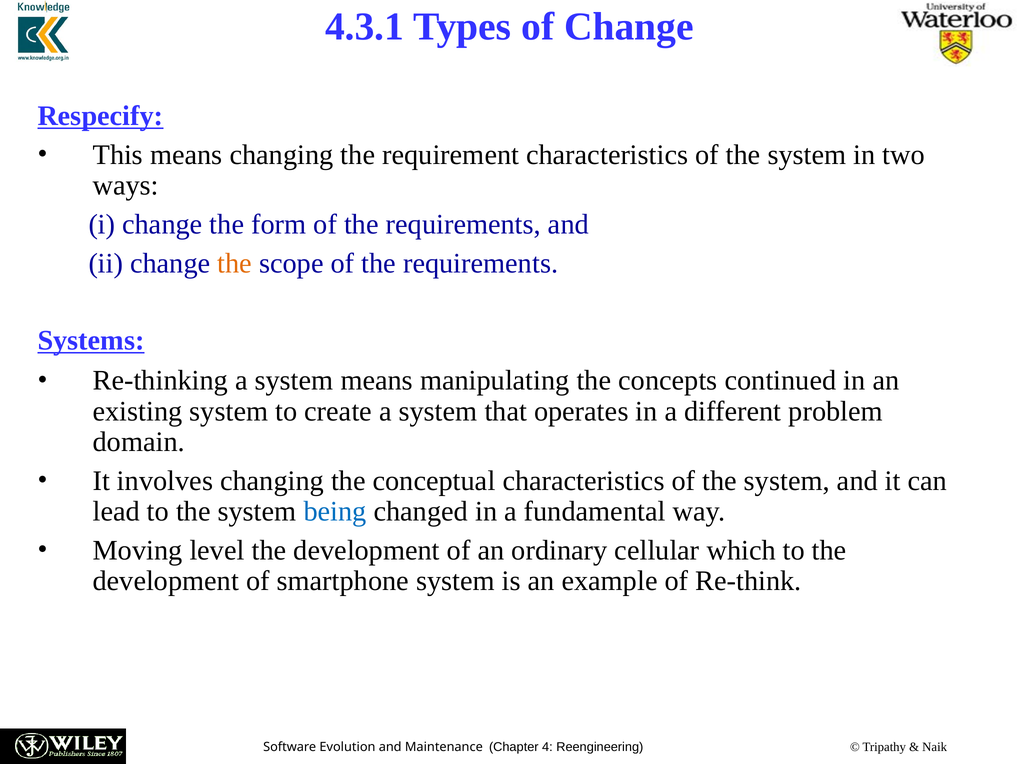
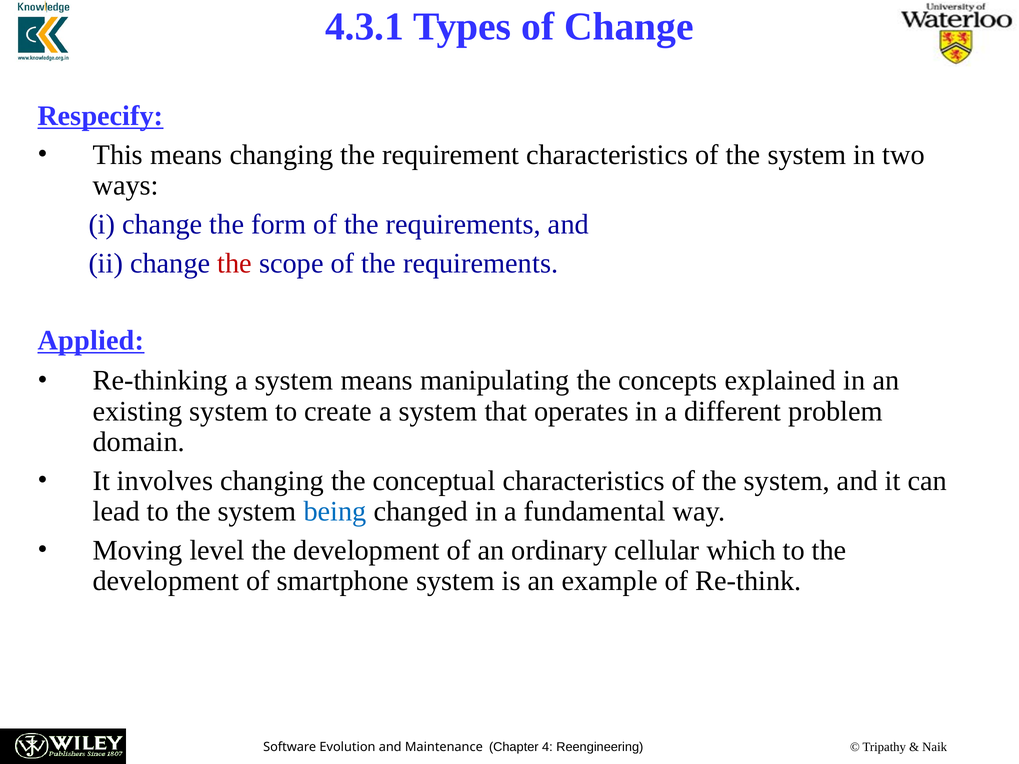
the colour: orange -> red (235, 264)
Systems: Systems -> Applied (91, 340)
continued: continued -> explained (780, 381)
